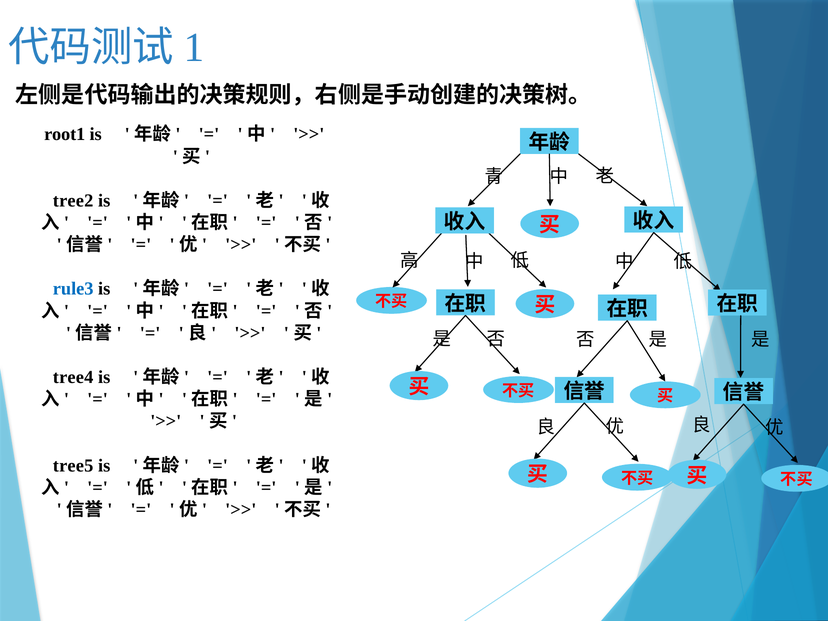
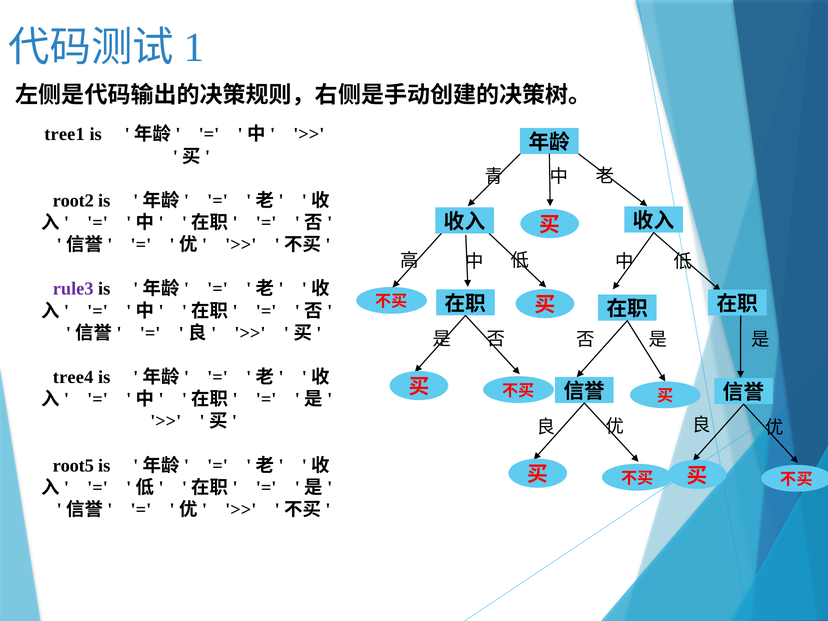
root1: root1 -> tree1 (65, 134)
tree2: tree2 -> root2 (73, 201)
rule3 colour: blue -> purple (73, 289)
tree5: tree5 -> root5 (73, 465)
